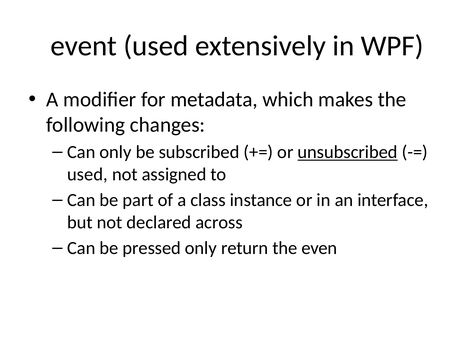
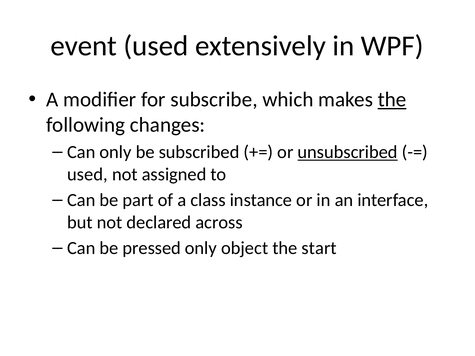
metadata: metadata -> subscribe (214, 100)
the underline: none -> present (392, 100)
return: return -> object (245, 248)
even: even -> start (319, 248)
